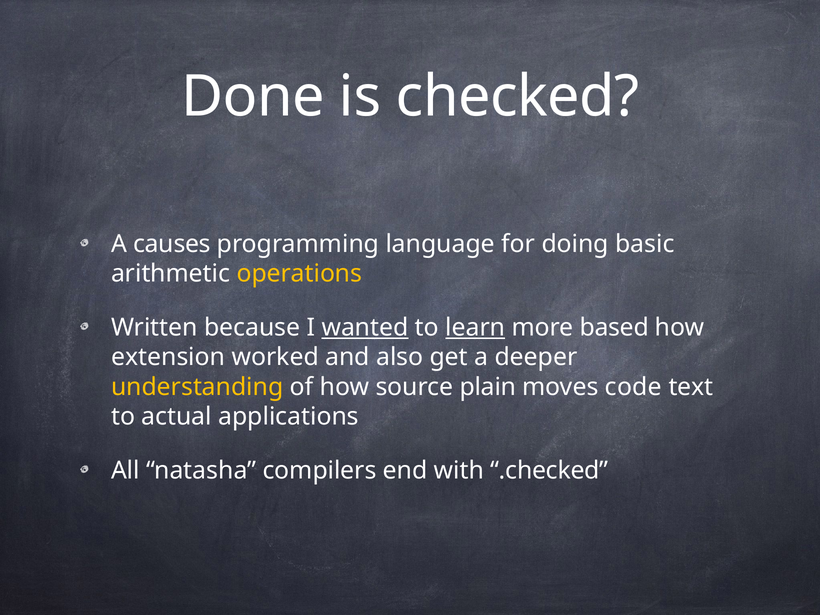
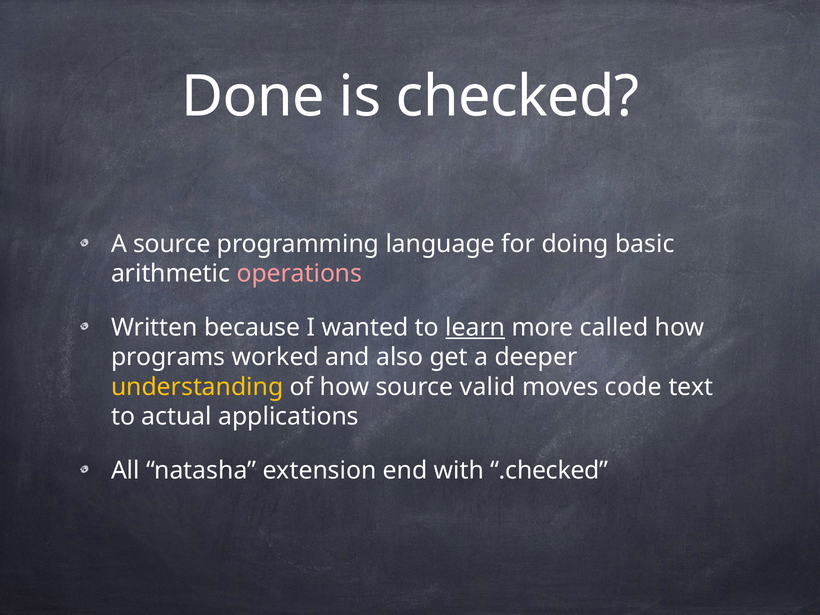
A causes: causes -> source (172, 244)
operations colour: yellow -> pink (299, 274)
wanted underline: present -> none (365, 328)
based: based -> called (614, 328)
extension: extension -> programs (168, 357)
plain: plain -> valid (488, 387)
compilers: compilers -> extension (320, 470)
